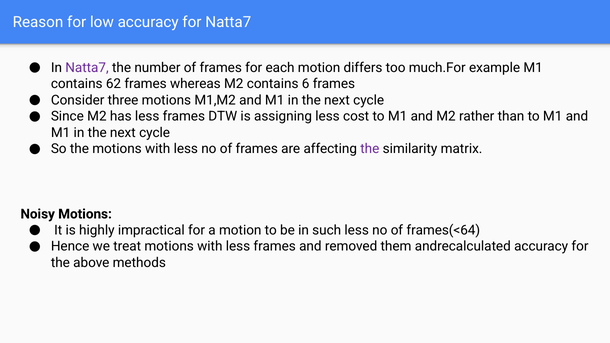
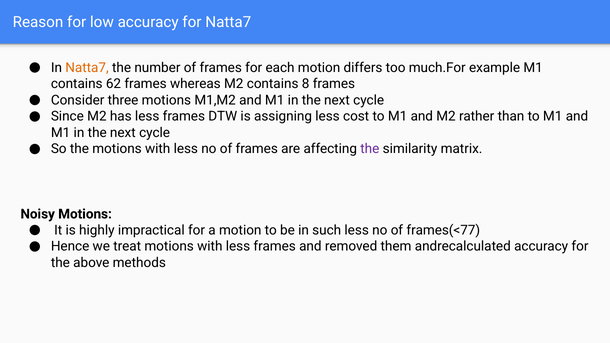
Natta7 colour: purple -> orange (87, 68)
6: 6 -> 8 (306, 84)
frames(<64: frames(<64 -> frames(<77 (443, 230)
